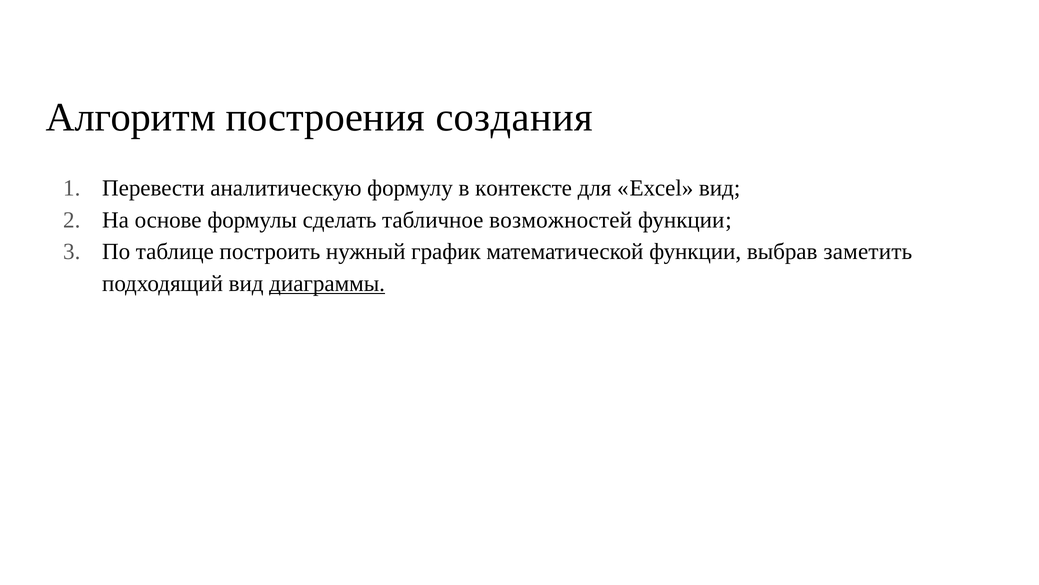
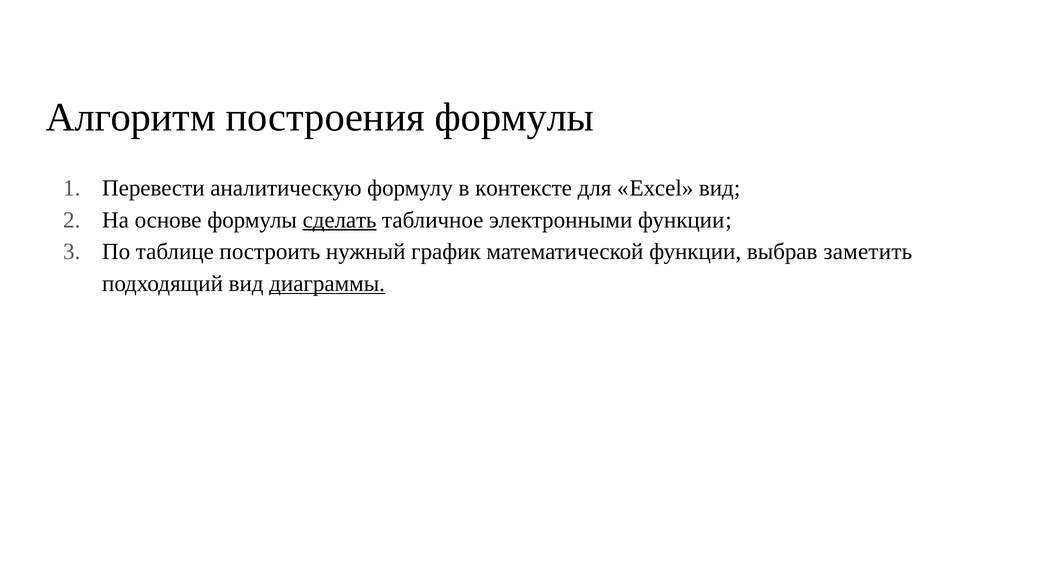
построения создания: создания -> формулы (514, 117)
сделать underline: none -> present (340, 220)
возможностей: возможностей -> электронными (561, 220)
